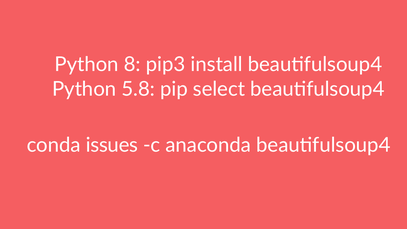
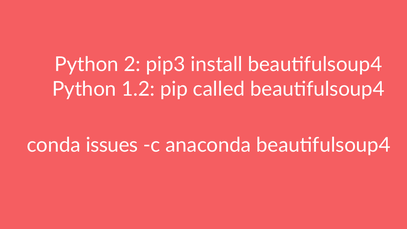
8: 8 -> 2 (132, 65)
5.8: 5.8 -> 1.2 (138, 89)
select: select -> called (219, 89)
